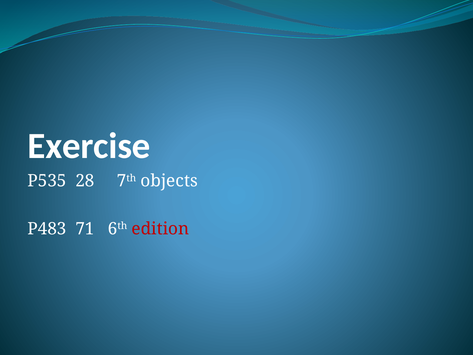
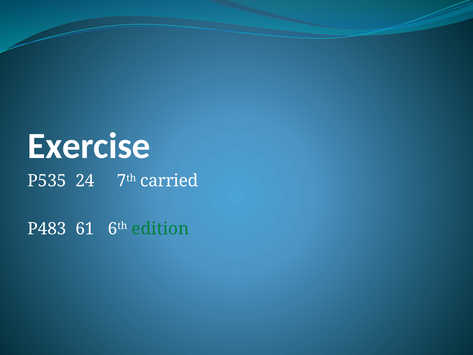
28: 28 -> 24 (85, 181)
objects: objects -> carried (169, 181)
71: 71 -> 61 (85, 229)
edition colour: red -> green (160, 229)
